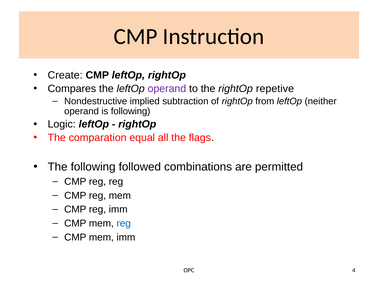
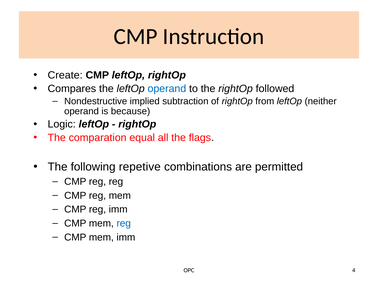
operand colour: purple -> blue (167, 89)
repetive: repetive -> followed (275, 89)
is following: following -> because (131, 112)
followed: followed -> repetive (140, 167)
